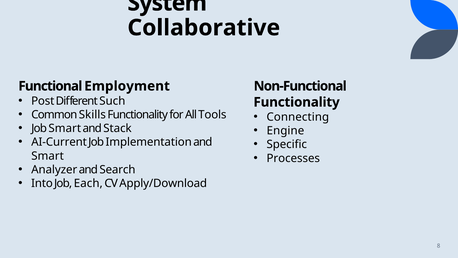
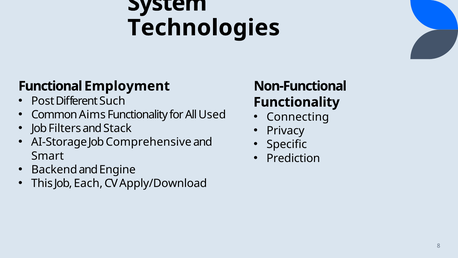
Collaborative: Collaborative -> Technologies (204, 28)
Skills: Skills -> Aims (92, 114)
Tools: Tools -> Used (212, 114)
Job Smart: Smart -> Filters (65, 128)
Engine: Engine -> Privacy (286, 131)
AI-Current: AI-Current -> AI-Storage (59, 142)
Implementation: Implementation -> Comprehensive (149, 142)
Processes: Processes -> Prediction (293, 158)
Analyzer: Analyzer -> Backend (54, 169)
Search: Search -> Engine (117, 169)
Into: Into -> This (42, 183)
